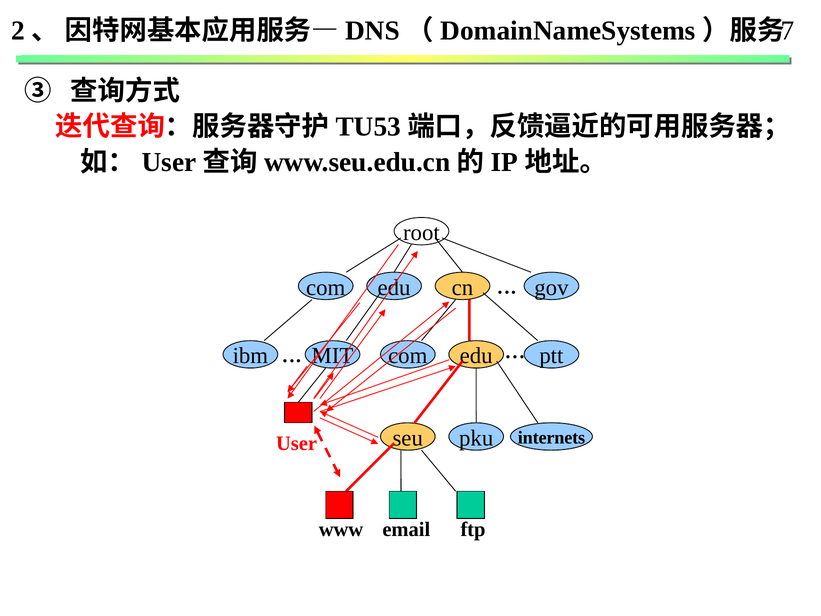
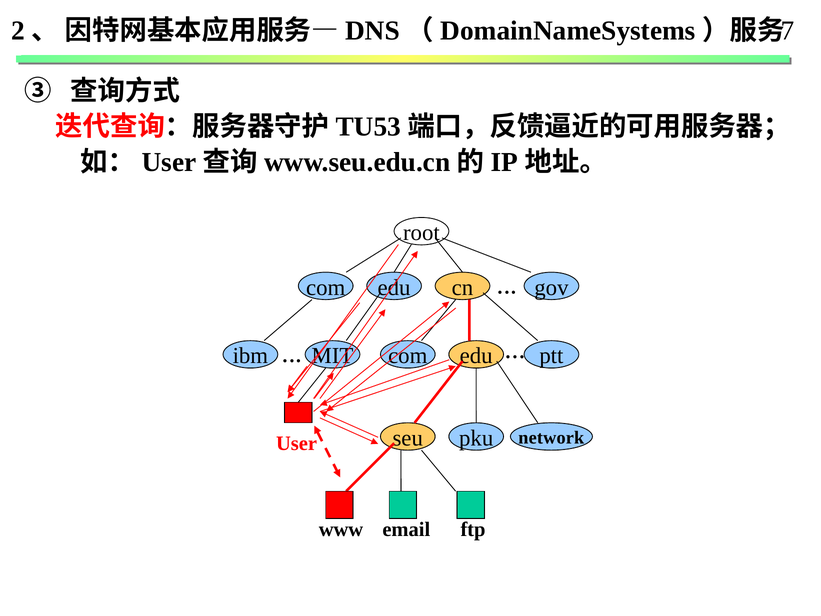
internets: internets -> network (551, 438)
